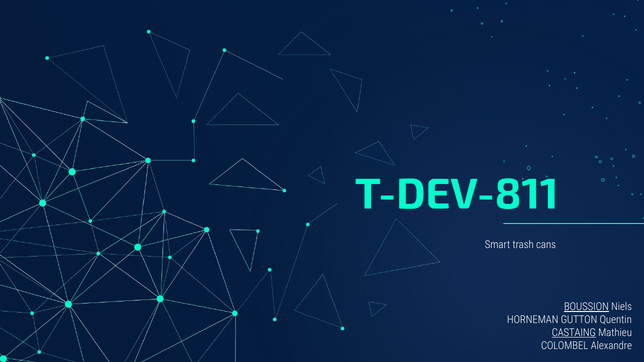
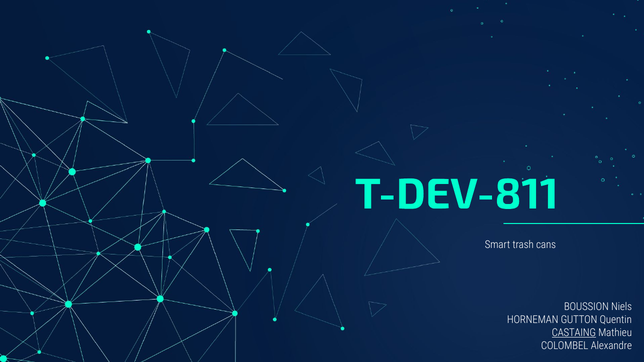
BOUSSION underline: present -> none (586, 307)
